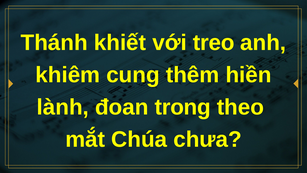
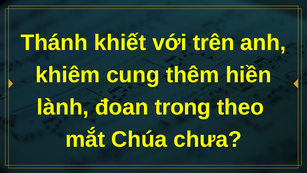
treo: treo -> trên (214, 43)
